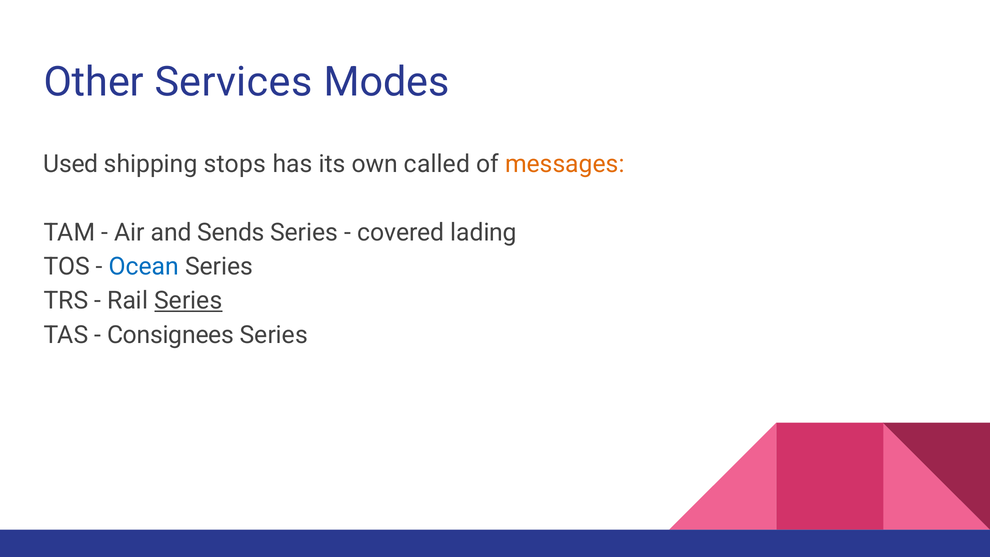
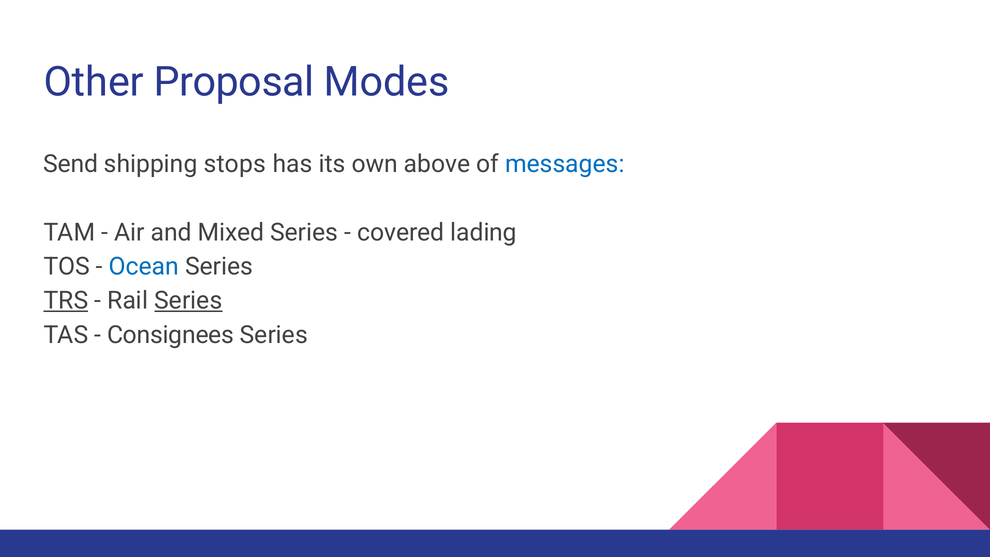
Services: Services -> Proposal (234, 82)
Used: Used -> Send (71, 164)
called: called -> above (437, 164)
messages colour: orange -> blue (565, 164)
Sends: Sends -> Mixed (231, 232)
TRS underline: none -> present (66, 301)
